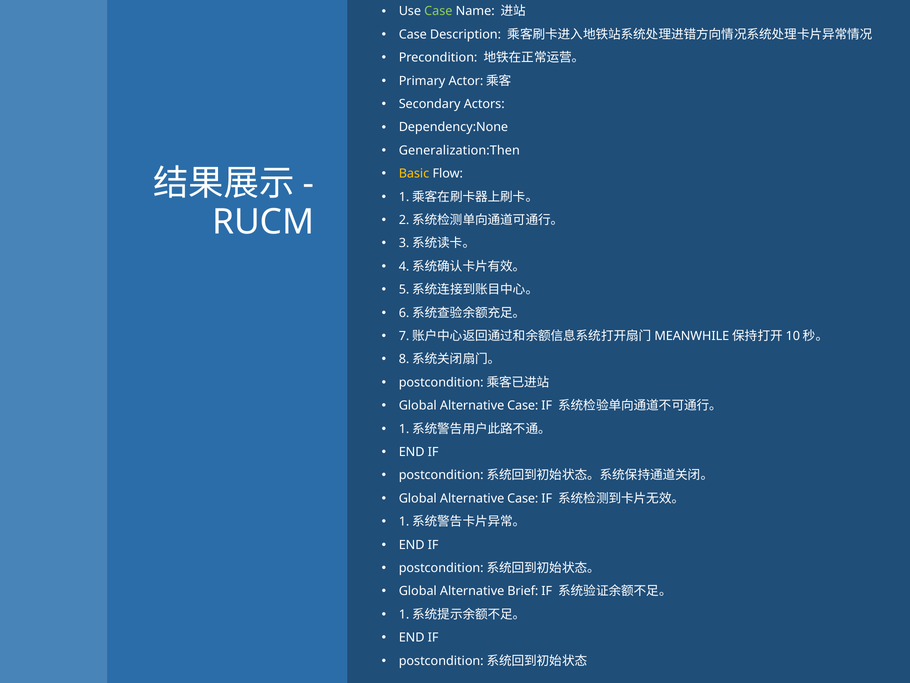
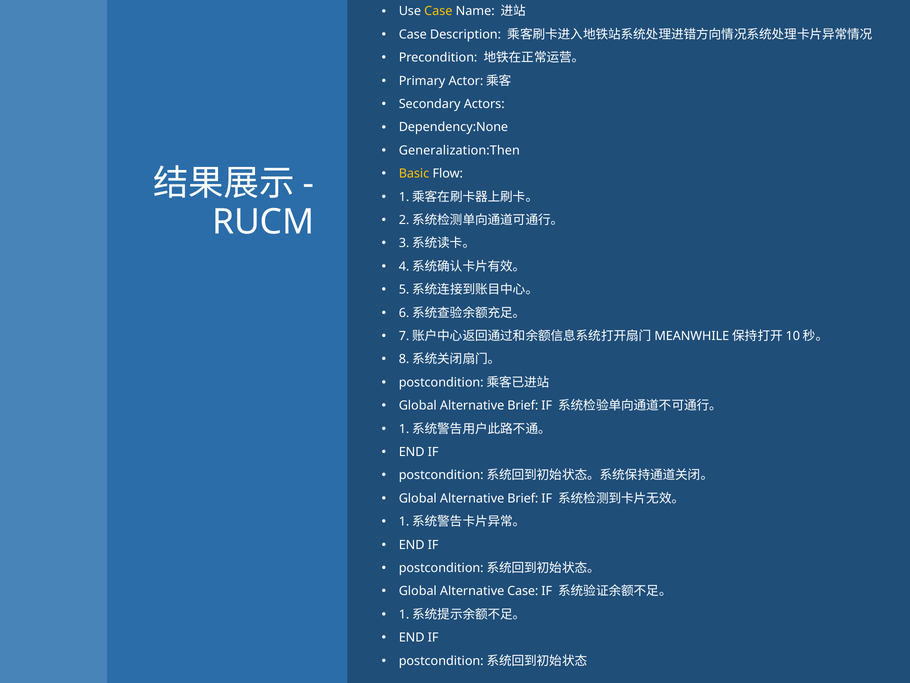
Case colour: light green -> yellow (438, 11)
Case: Case -> Brief (523, 405)
Case: Case -> Brief (523, 498)
Alternative Brief: Brief -> Case (523, 591)
